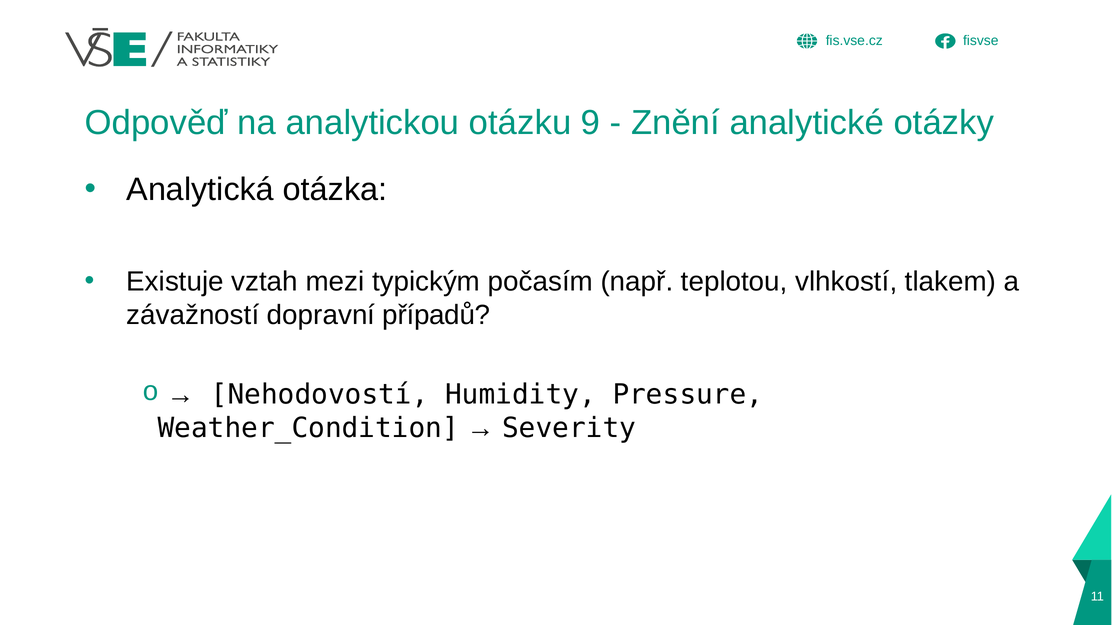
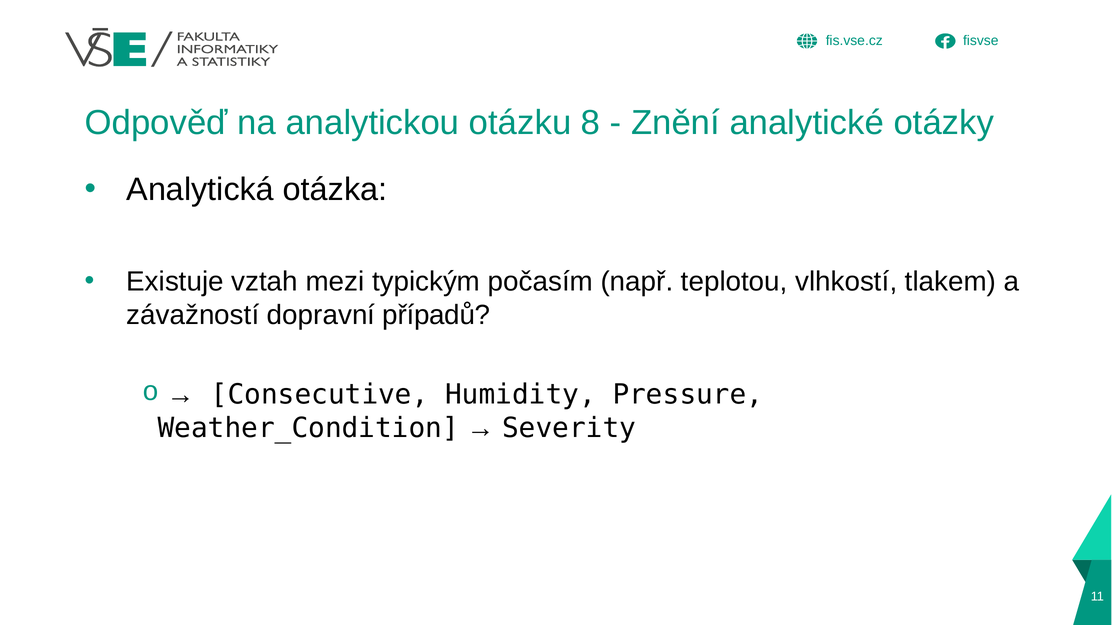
9: 9 -> 8 (591, 123)
Nehodovostí: Nehodovostí -> Consecutive (320, 395)
